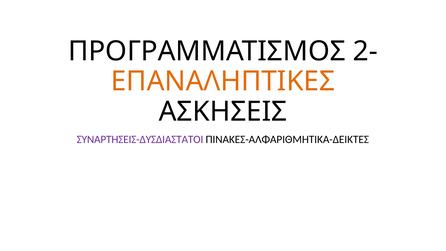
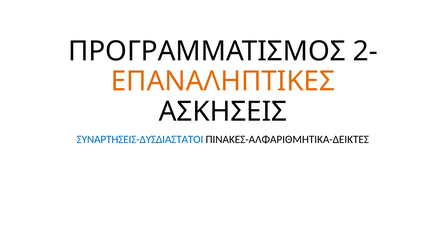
ΣΥΝΑΡΤΗΣΕΙΣ-ΔΥΣΔΙΑΣΤΑΤΟΙ colour: purple -> blue (140, 139)
